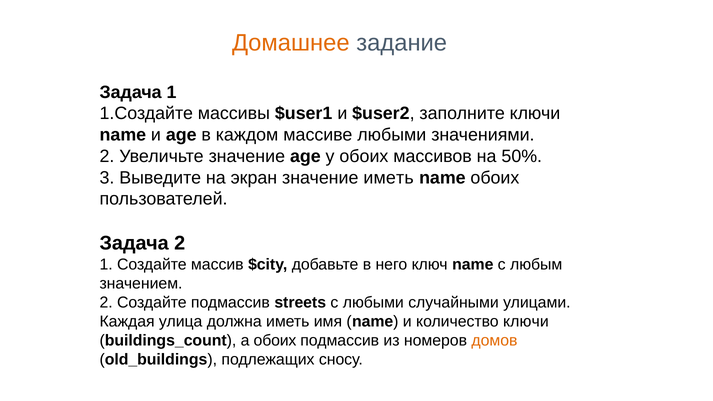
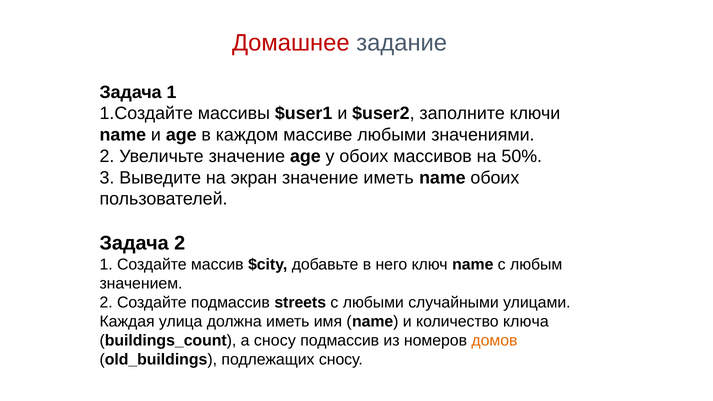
Домашнее colour: orange -> red (291, 43)
количество ключи: ключи -> ключа (526, 321)
а обоих: обоих -> сносу (275, 340)
